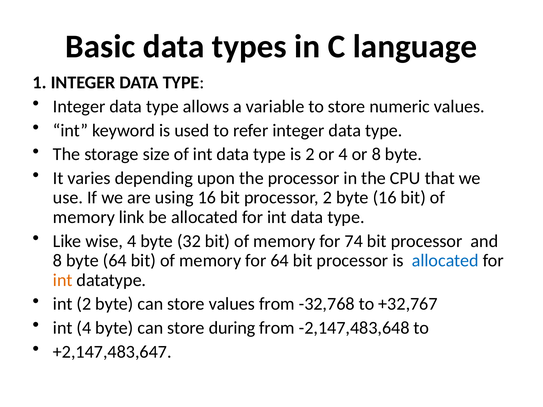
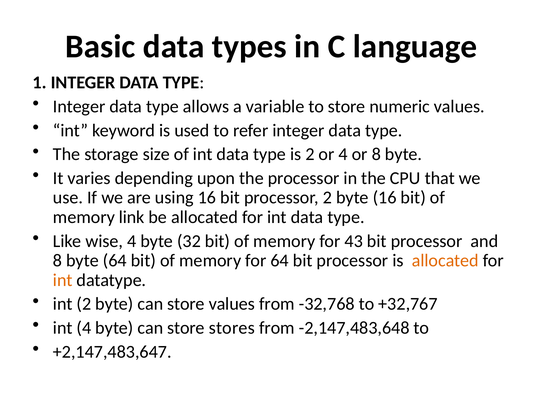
74: 74 -> 43 (354, 241)
allocated colour: blue -> orange (445, 261)
during: during -> stores (232, 328)
